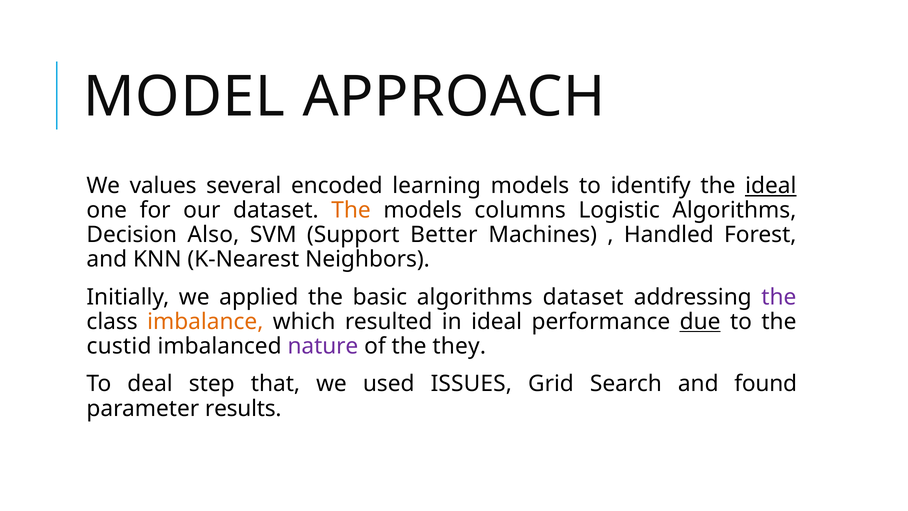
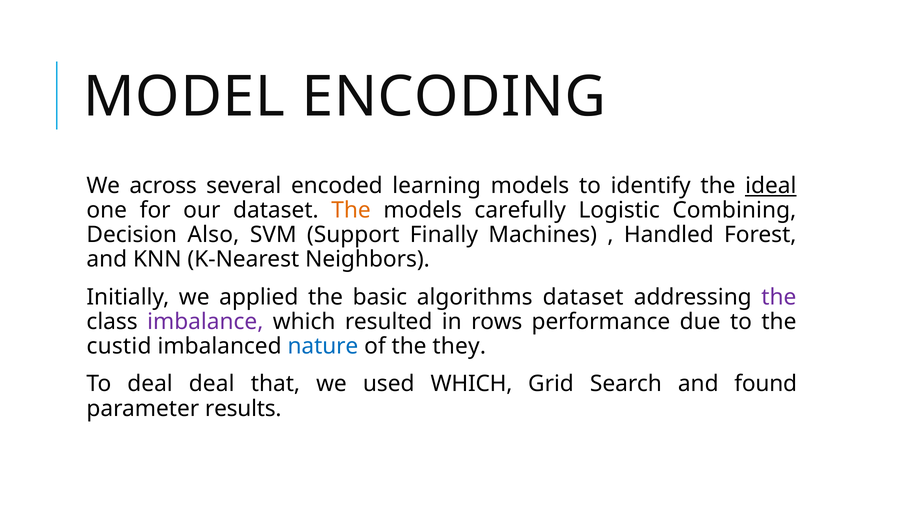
APPROACH: APPROACH -> ENCODING (454, 97)
values: values -> across (163, 186)
columns: columns -> carefully (520, 210)
Logistic Algorithms: Algorithms -> Combining (734, 210)
Better: Better -> Finally (444, 235)
imbalance colour: orange -> purple (205, 322)
in ideal: ideal -> rows (497, 322)
due underline: present -> none (700, 322)
nature colour: purple -> blue (323, 346)
deal step: step -> deal (212, 384)
used ISSUES: ISSUES -> WHICH (471, 384)
